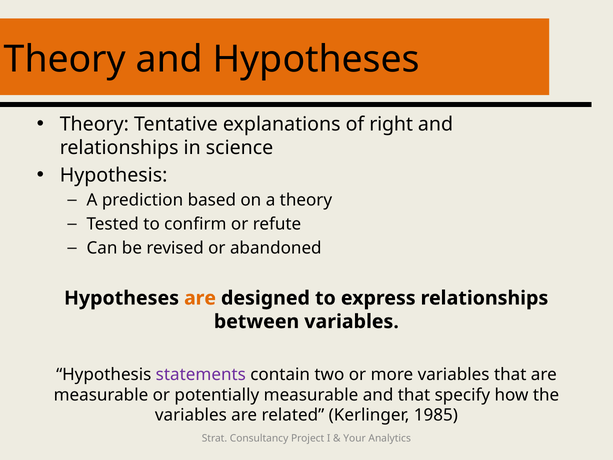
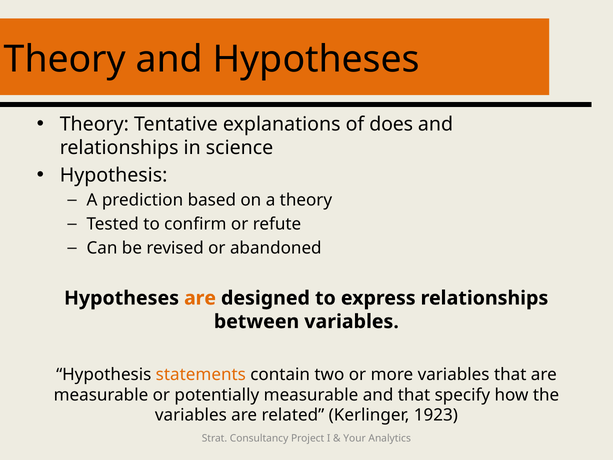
right: right -> does (391, 124)
statements colour: purple -> orange (201, 374)
1985: 1985 -> 1923 (436, 415)
